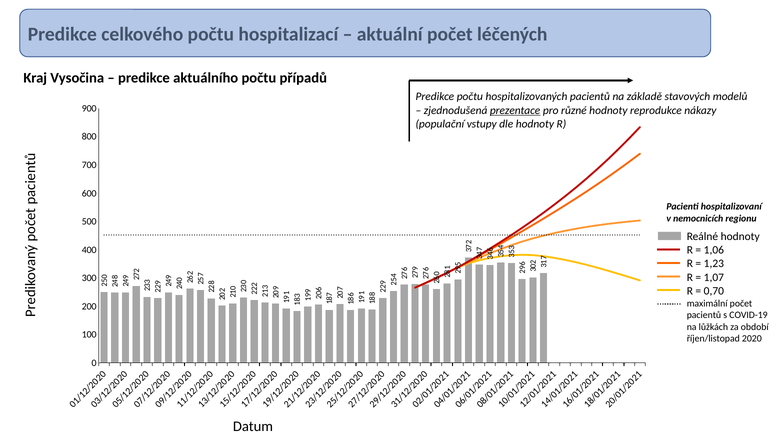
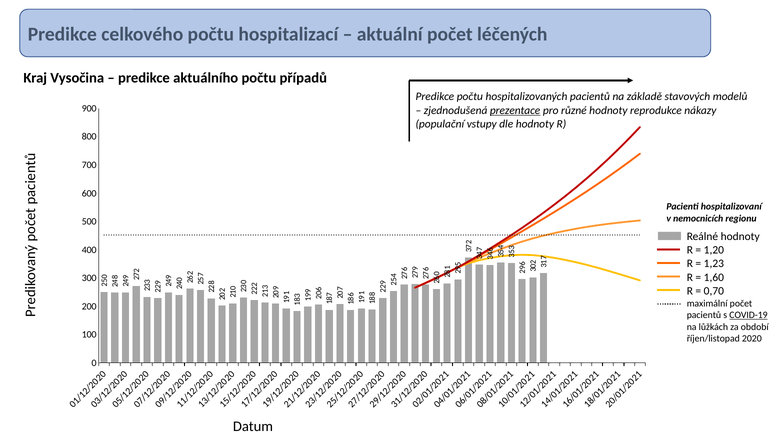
1,06: 1,06 -> 1,20 (714, 250)
1,07: 1,07 -> 1,60 (714, 277)
COVID-19 underline: none -> present (748, 315)
